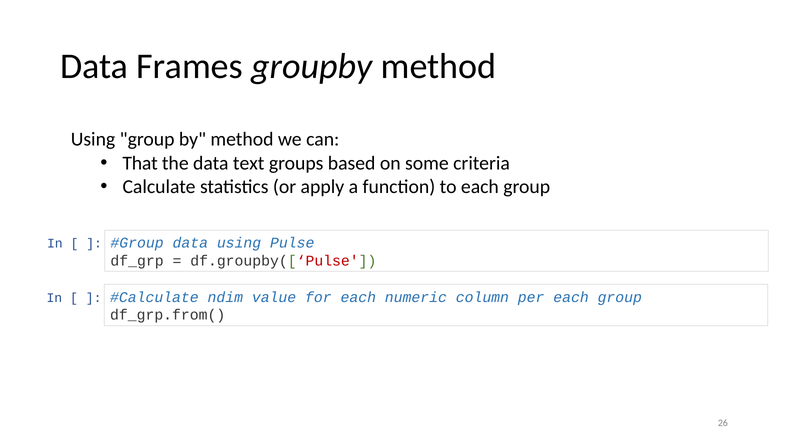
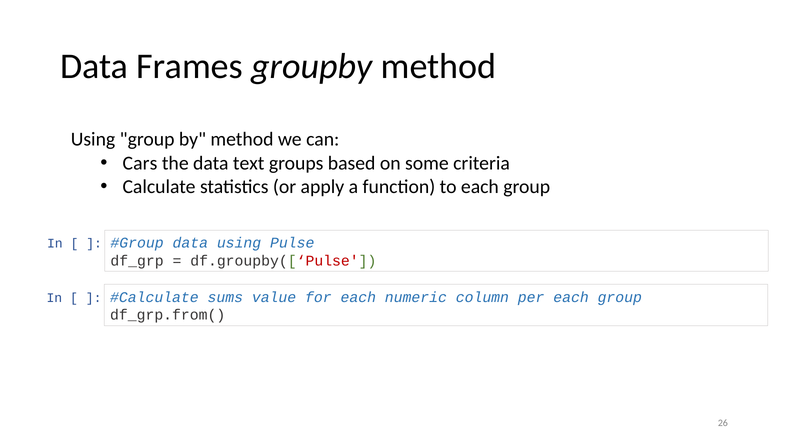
That: That -> Cars (140, 163)
ndim: ndim -> sums (225, 297)
